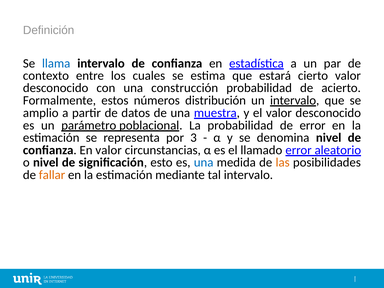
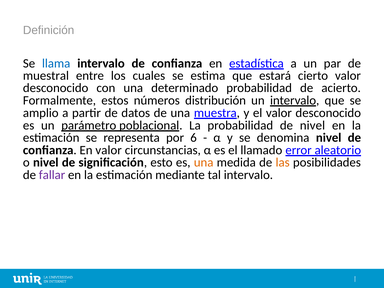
contexto: contexto -> muestral (46, 76)
construcción: construcción -> determinado (185, 88)
de error: error -> nivel (312, 125)
3: 3 -> 6 (194, 138)
una colour: blue -> orange (204, 163)
fallar colour: orange -> purple (52, 175)
